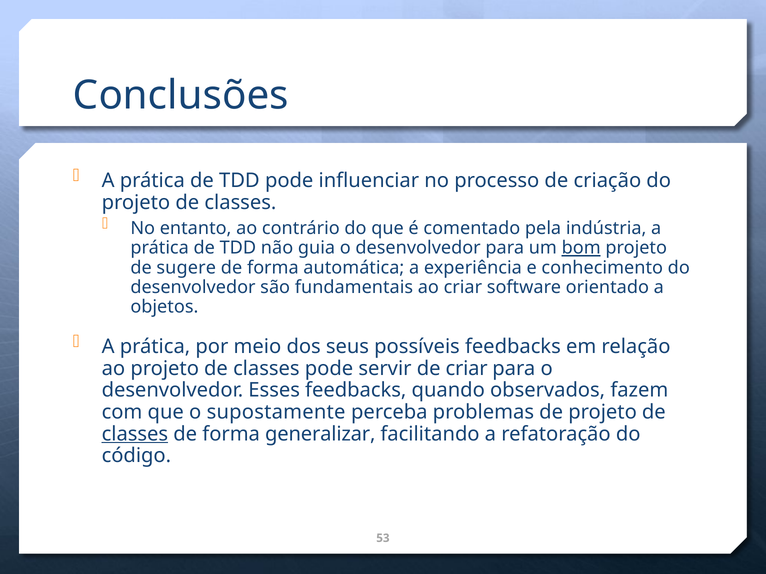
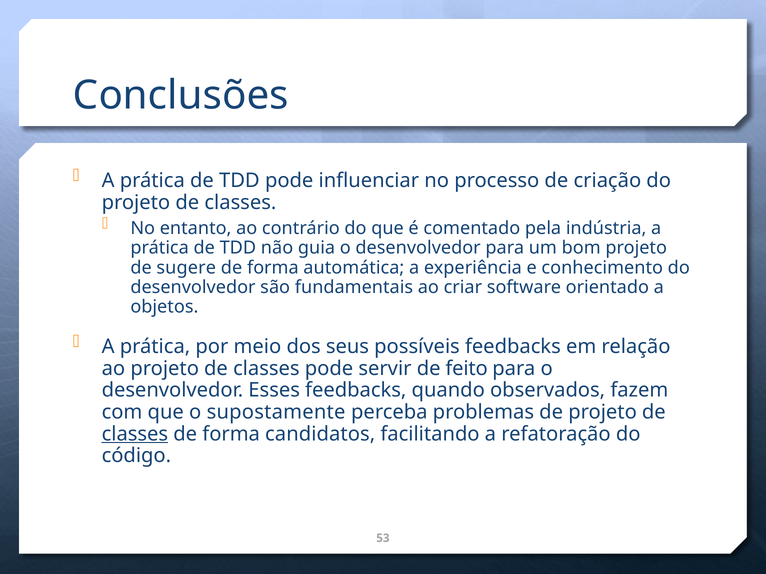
bom underline: present -> none (581, 248)
de criar: criar -> feito (467, 369)
generalizar: generalizar -> candidatos (320, 434)
